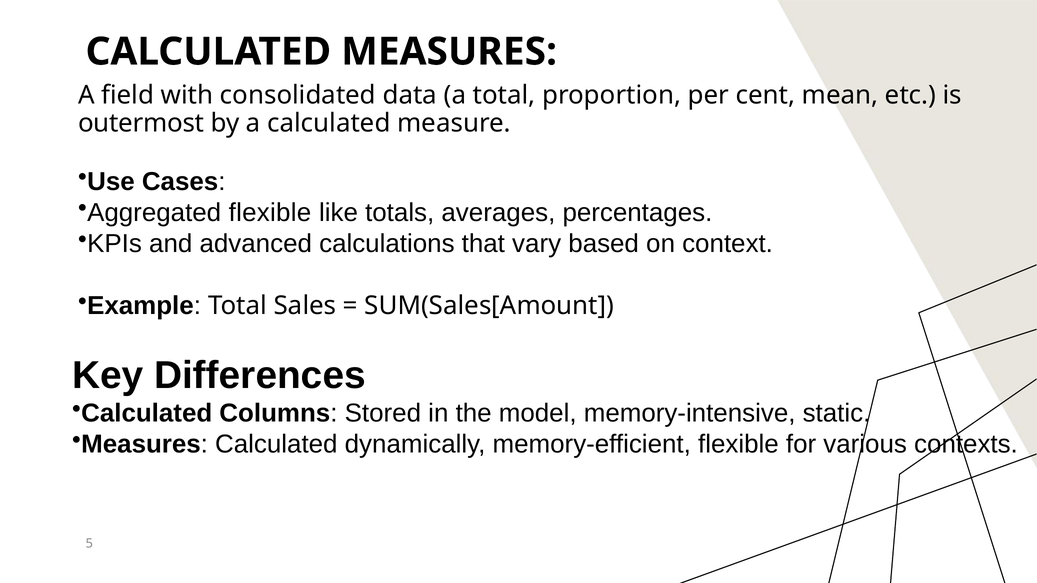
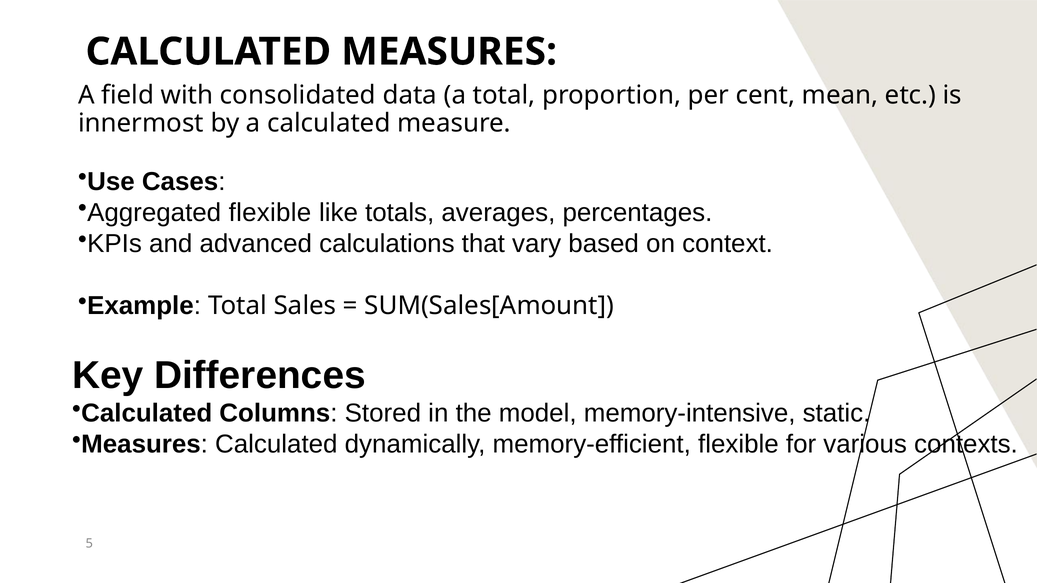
outermost: outermost -> innermost (141, 123)
